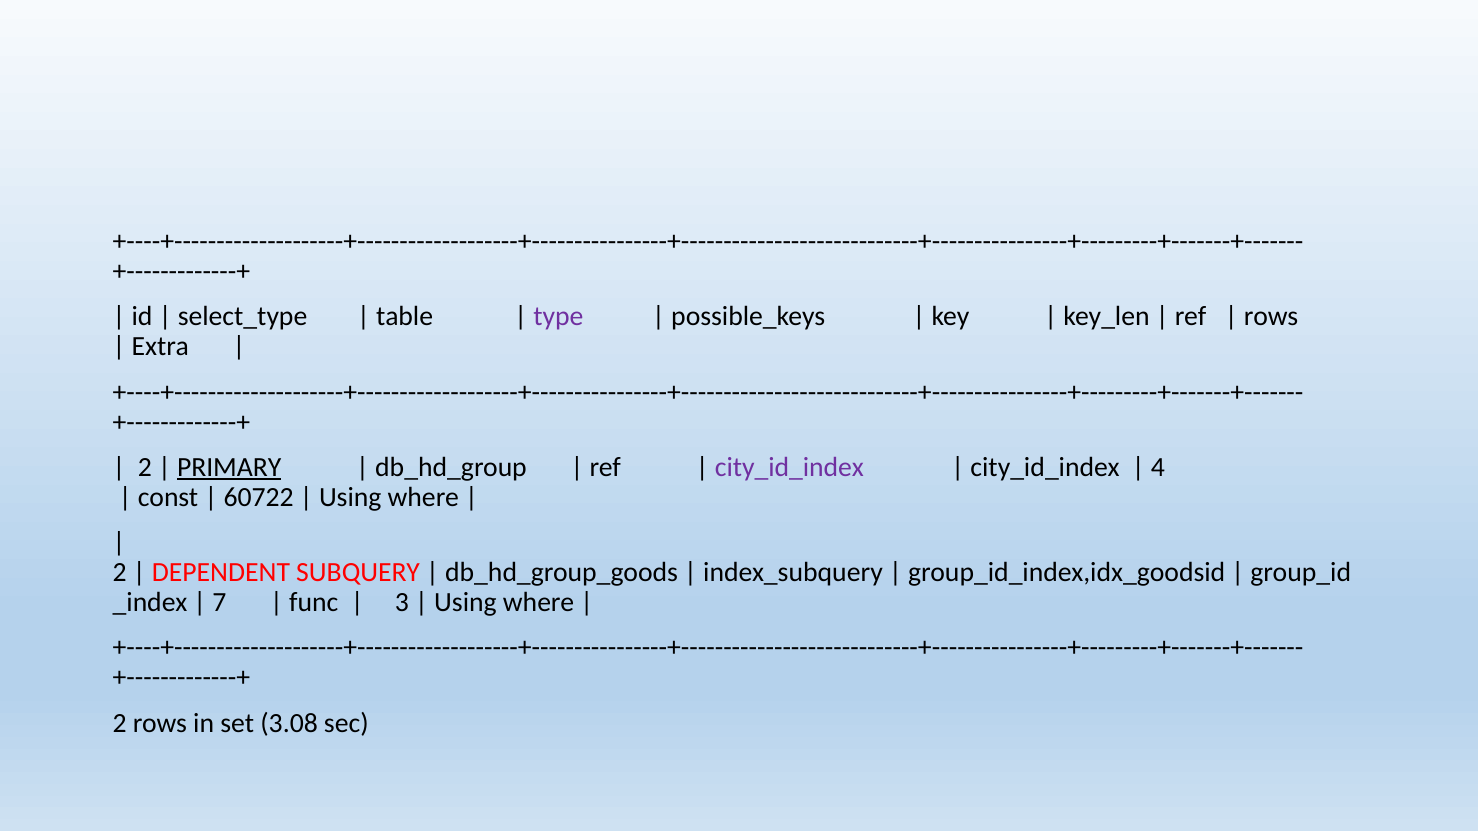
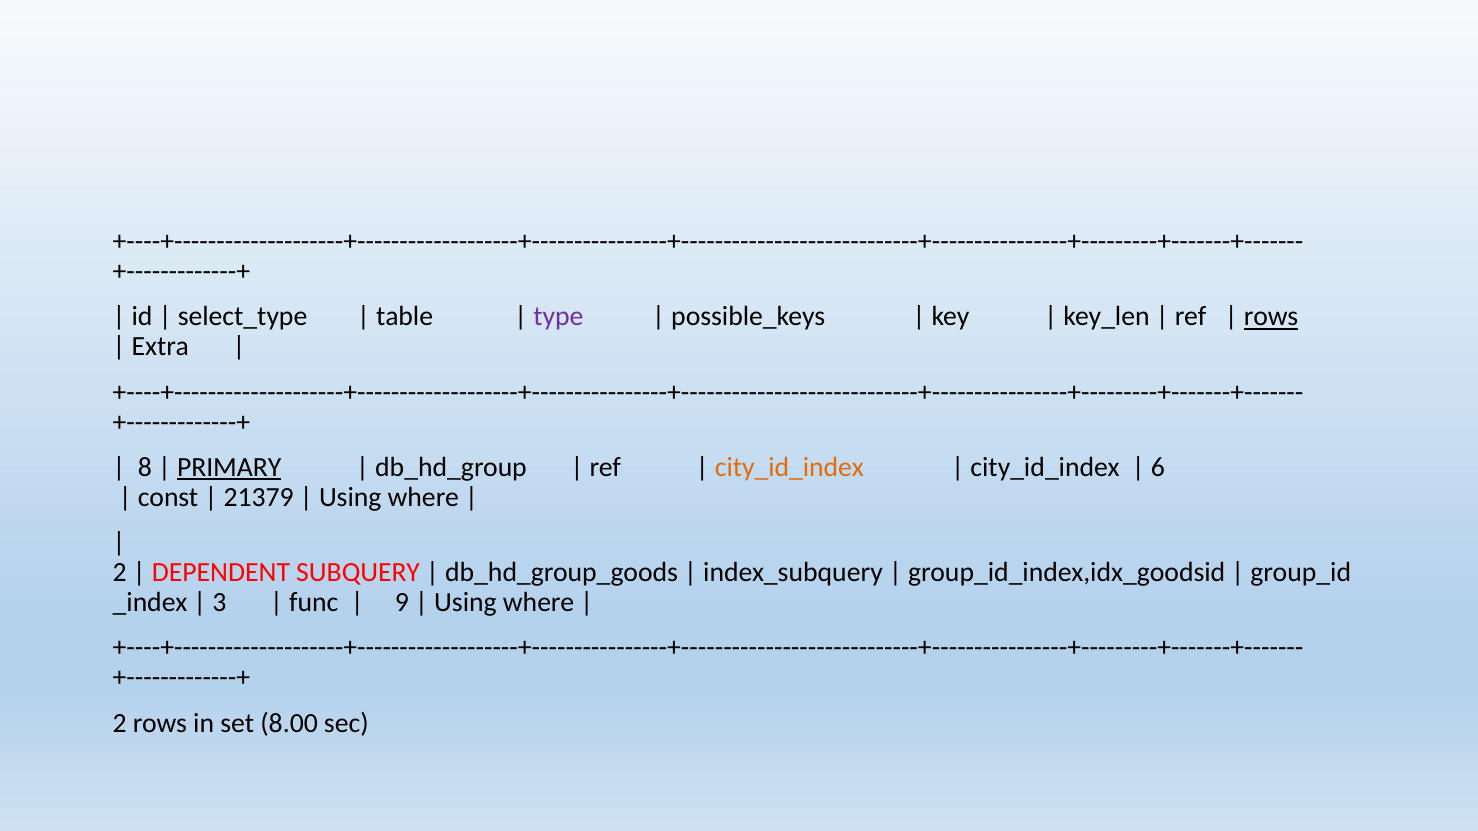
rows underline: none -> present (1271, 317)
2: 2 -> 8 (145, 468)
city_id_index colour: purple -> orange (789, 468)
4: 4 -> 6 (1158, 468)
60722: 60722 -> 21379 (259, 497)
7: 7 -> 3 (219, 603)
3: 3 -> 9 (402, 603)
3.08: 3.08 -> 8.00 (289, 723)
